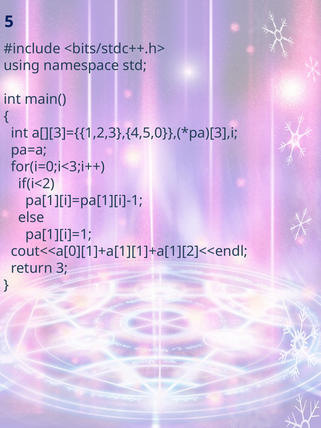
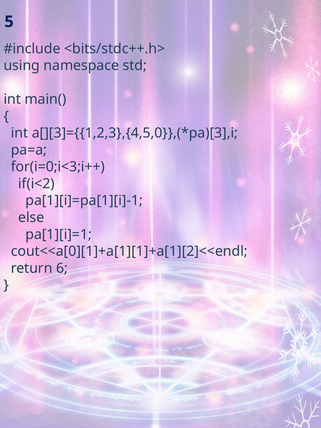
3: 3 -> 6 (62, 268)
